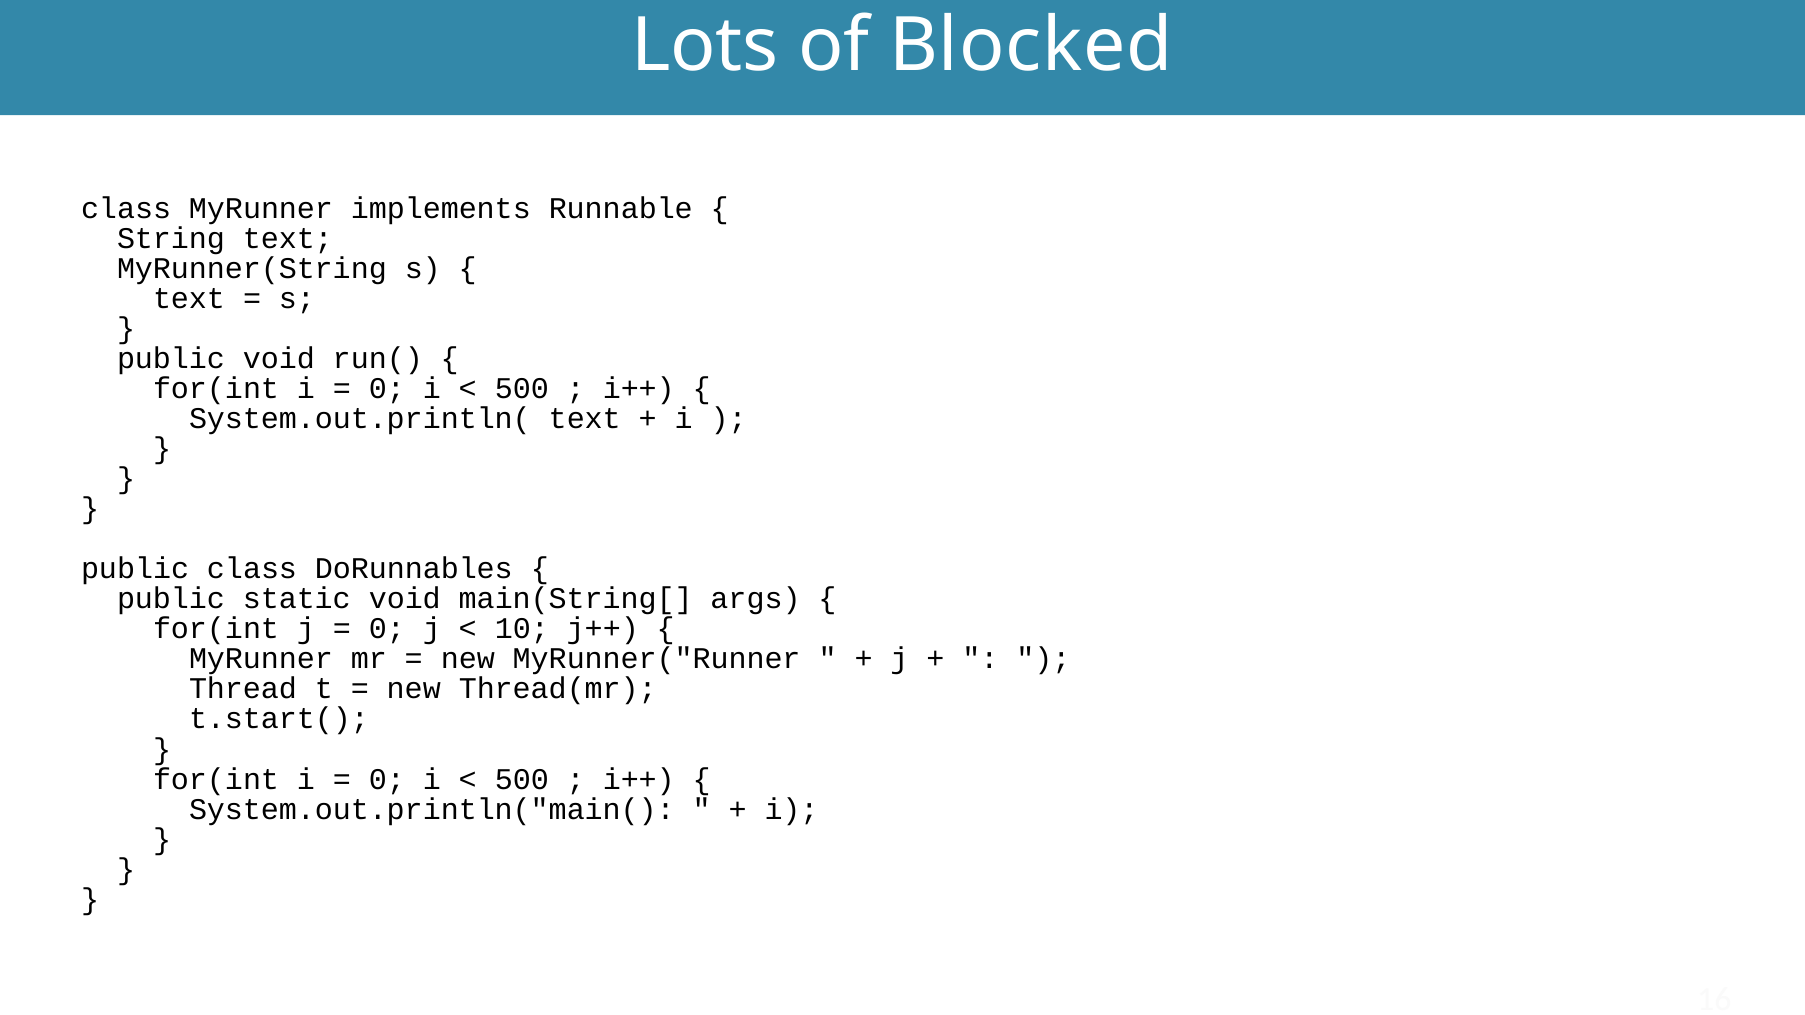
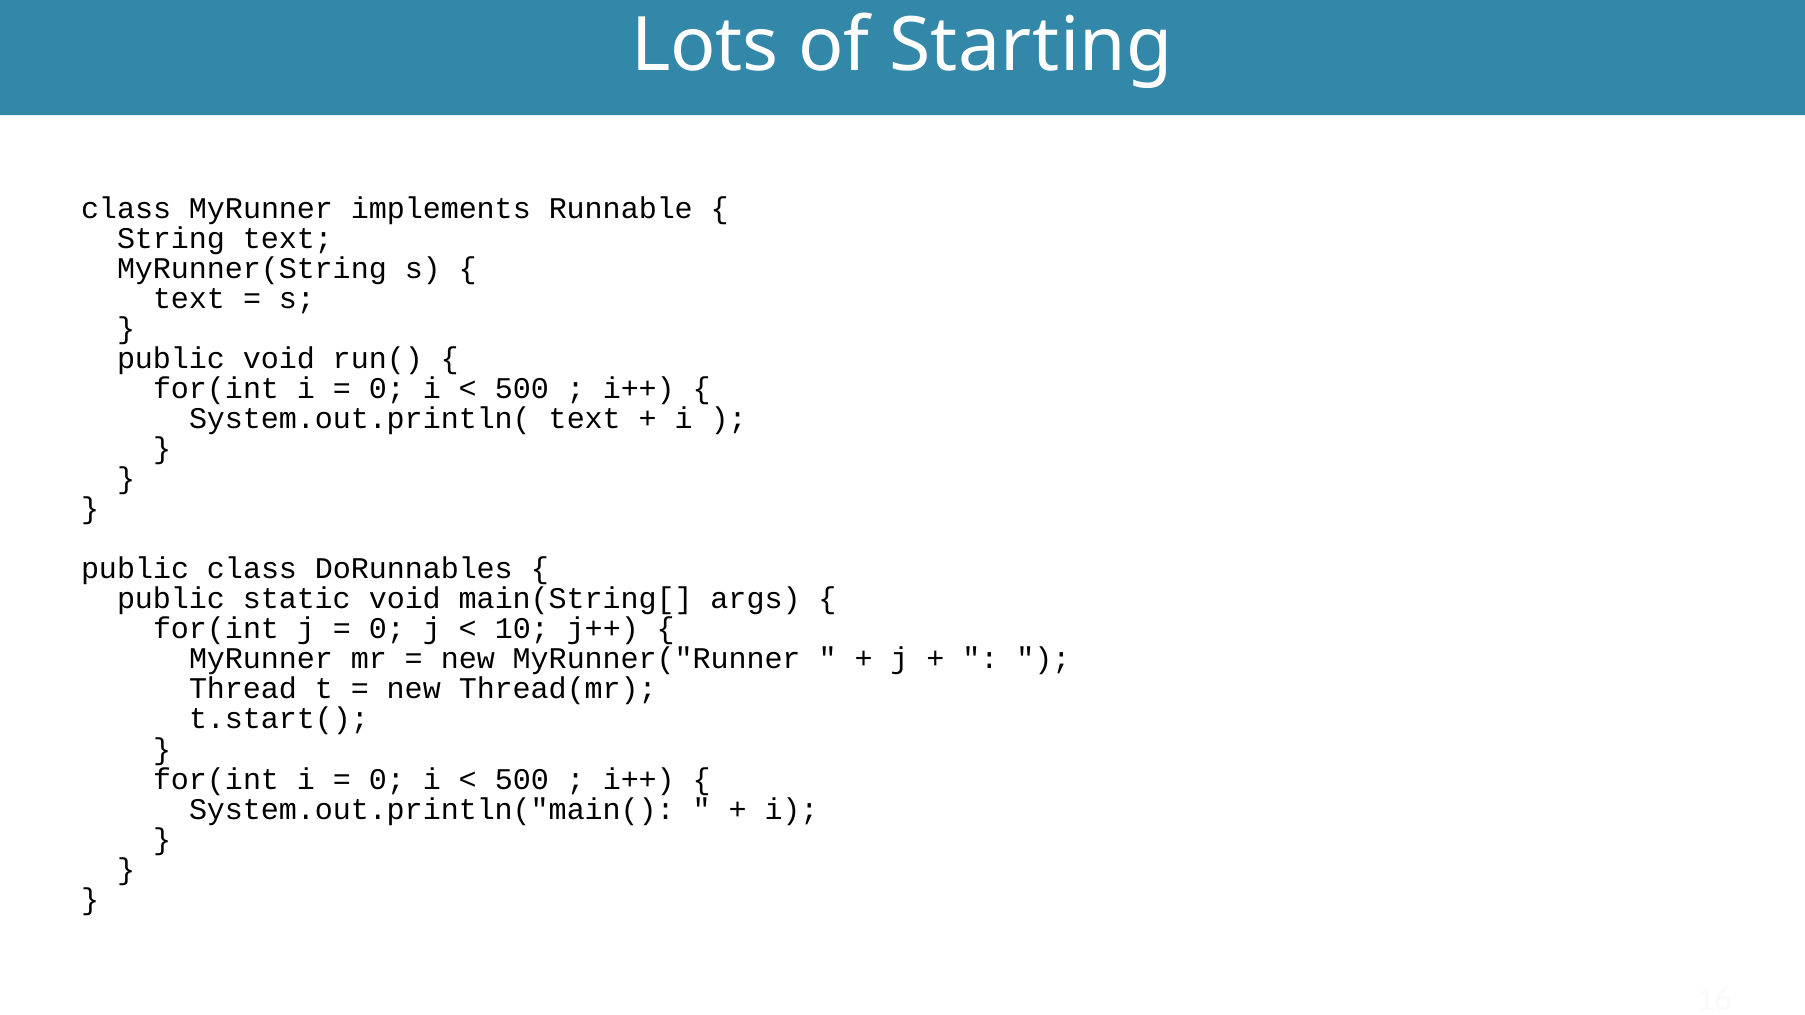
Blocked: Blocked -> Starting (1031, 46)
